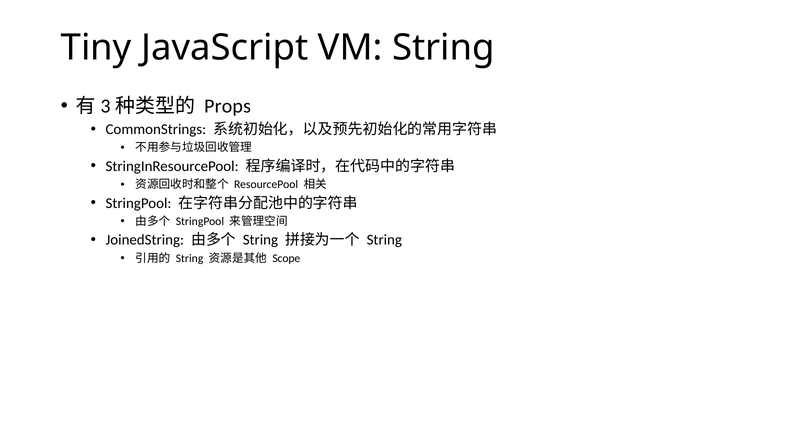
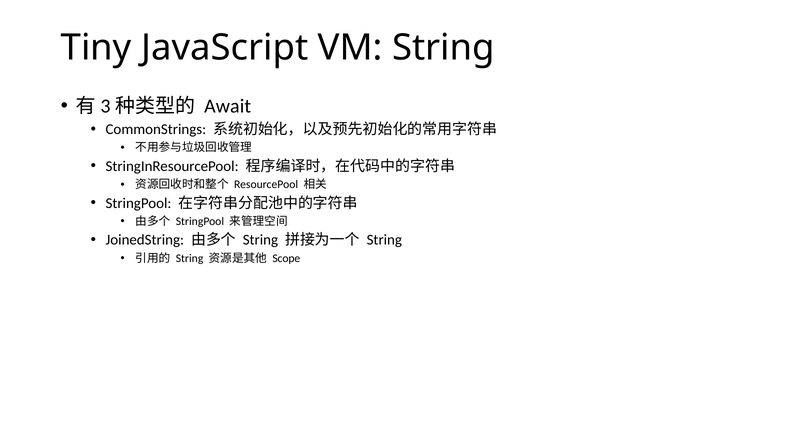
Props: Props -> Await (228, 106)
